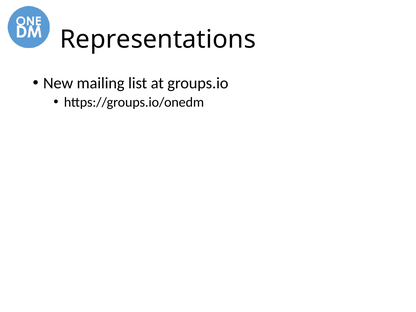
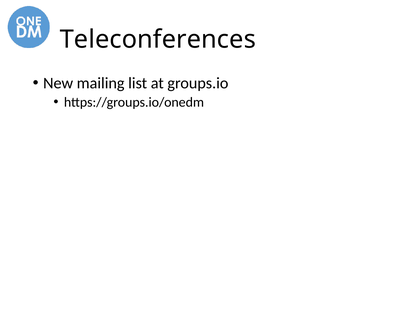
Representations: Representations -> Teleconferences (158, 39)
